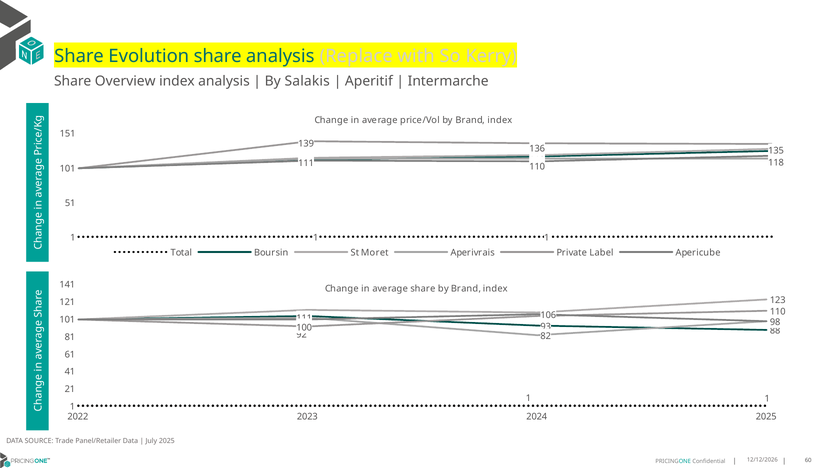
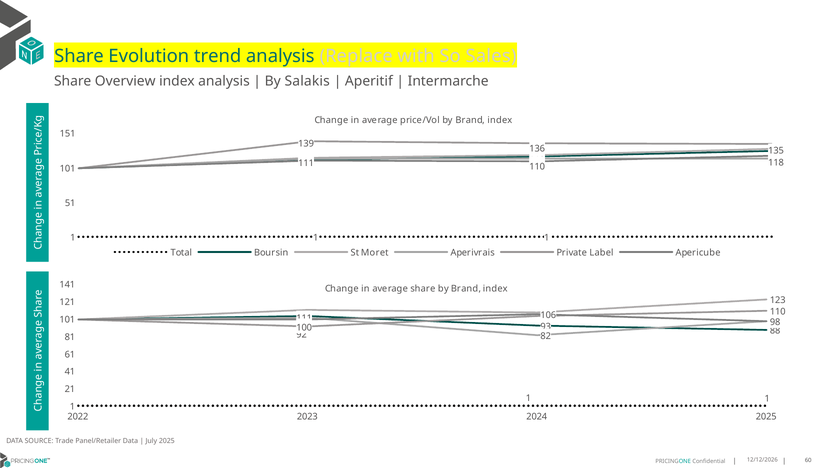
Evolution share: share -> trend (218, 56)
Kerry: Kerry -> Sales (491, 56)
